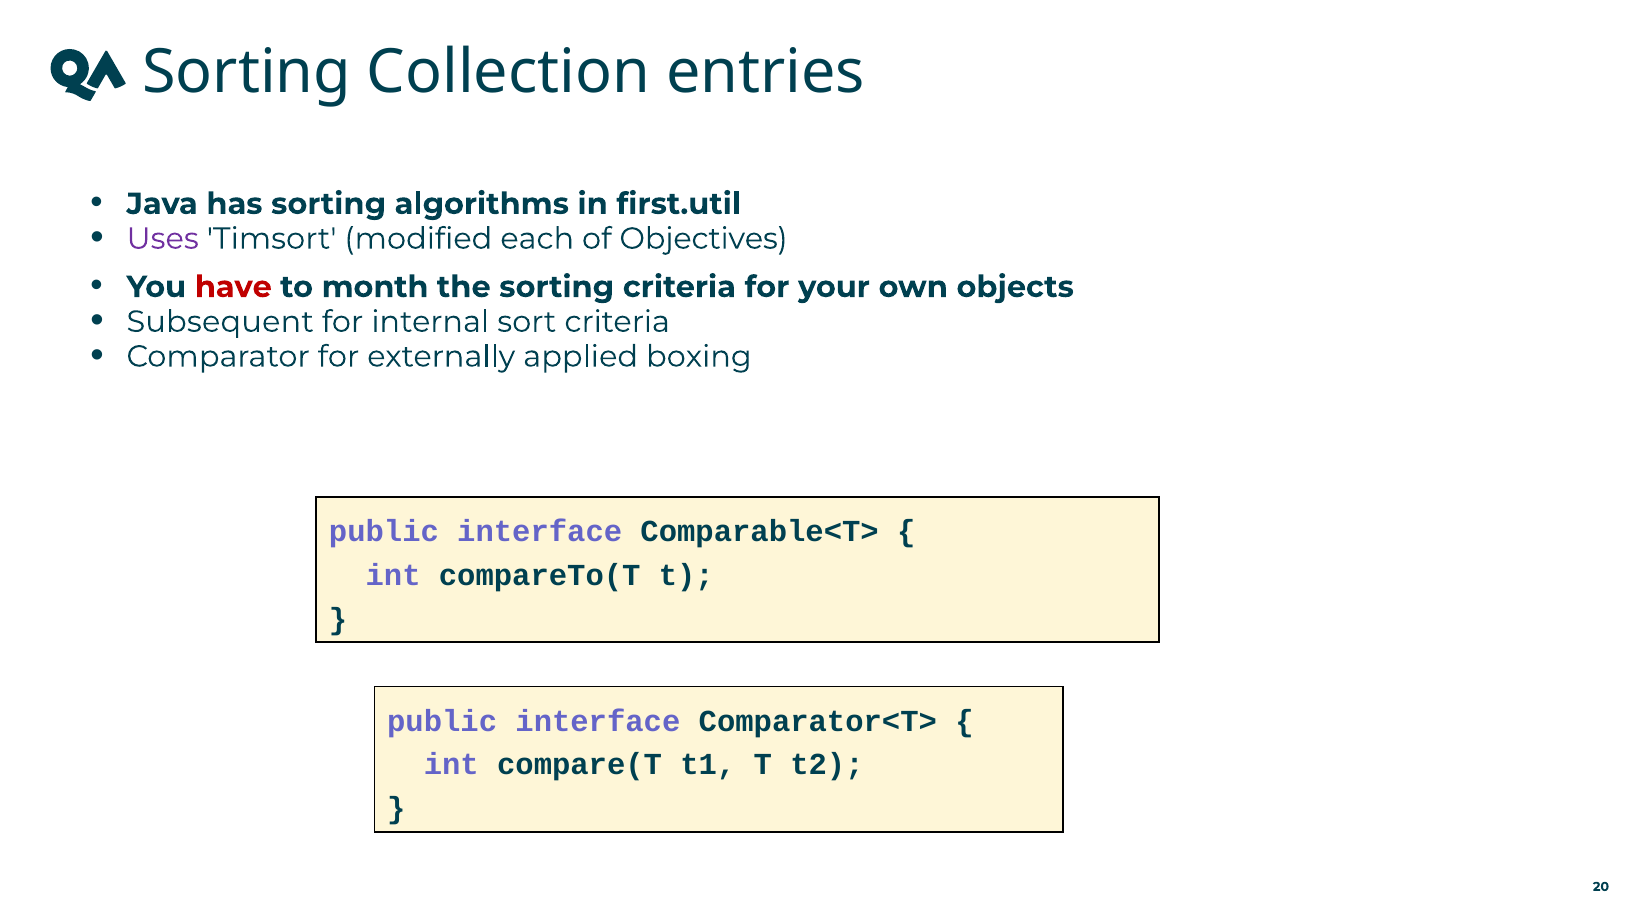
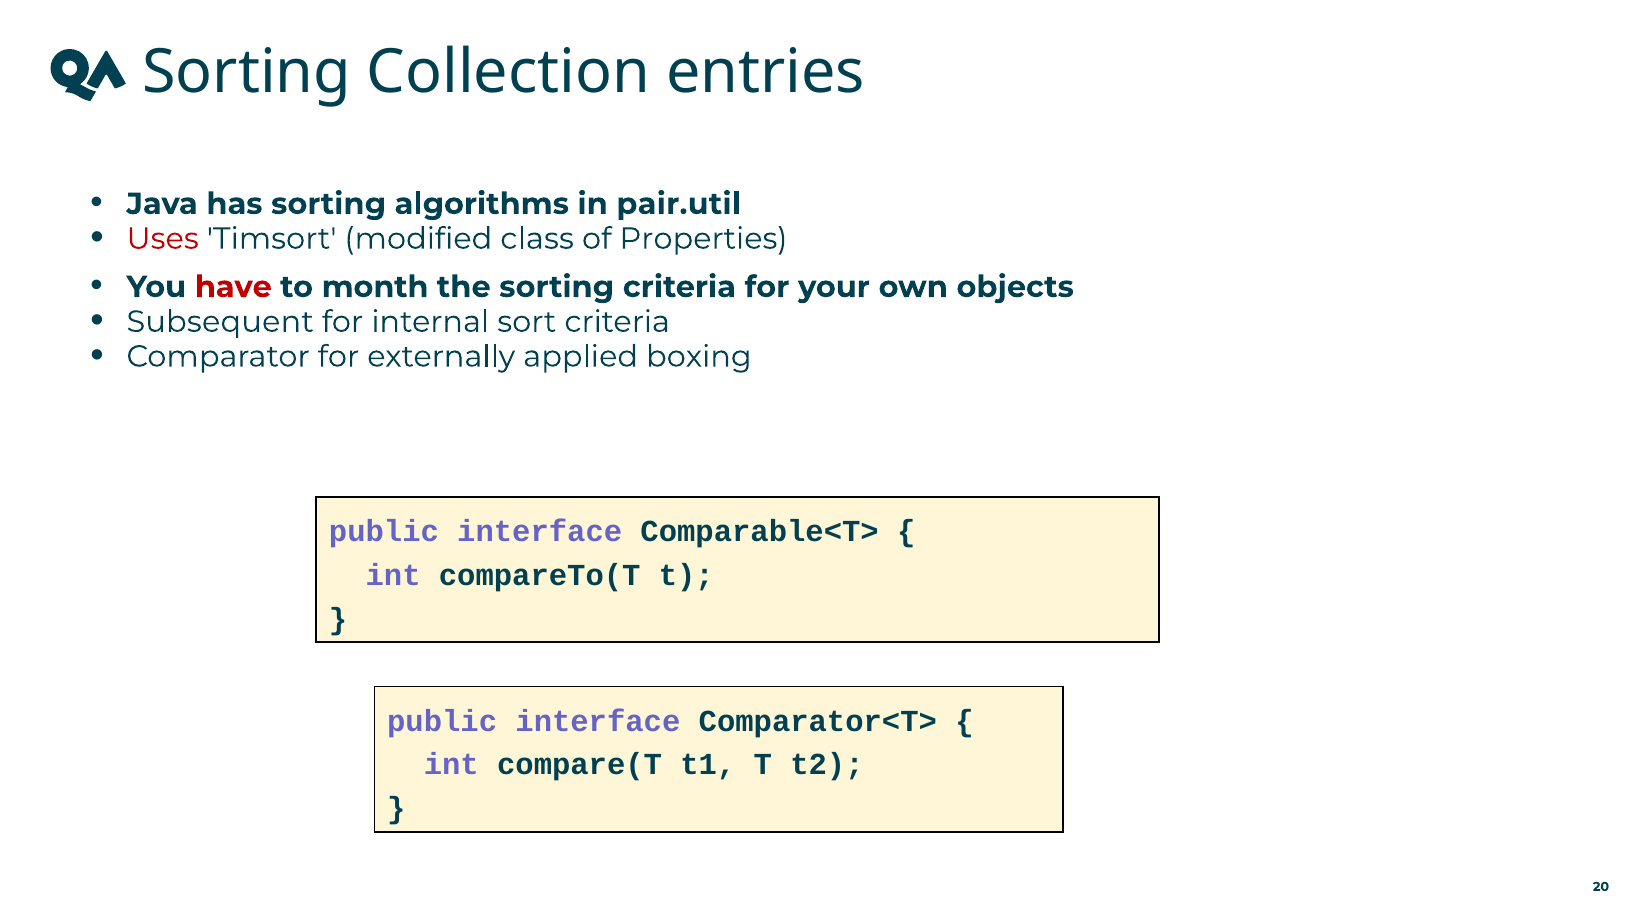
first.util: first.util -> pair.util (679, 204)
Uses colour: purple -> red (163, 239)
each: each -> class (537, 239)
Objectives: Objectives -> Properties (703, 239)
